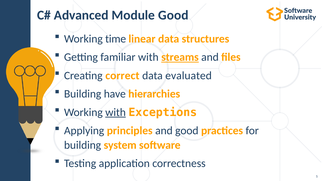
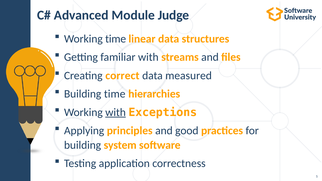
Module Good: Good -> Judge (174, 15)
streams underline: present -> none (180, 57)
evaluated: evaluated -> measured (189, 76)
Building have: have -> time (115, 94)
